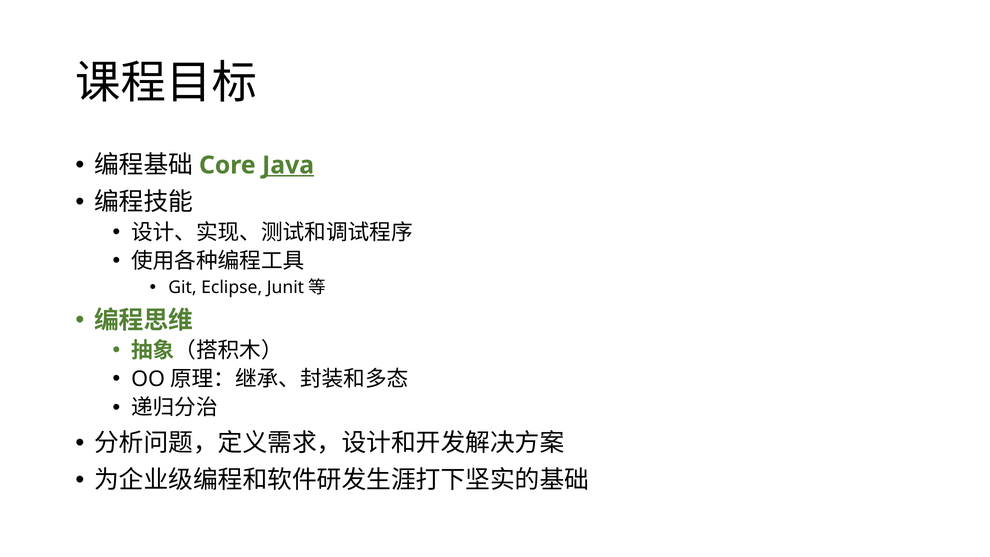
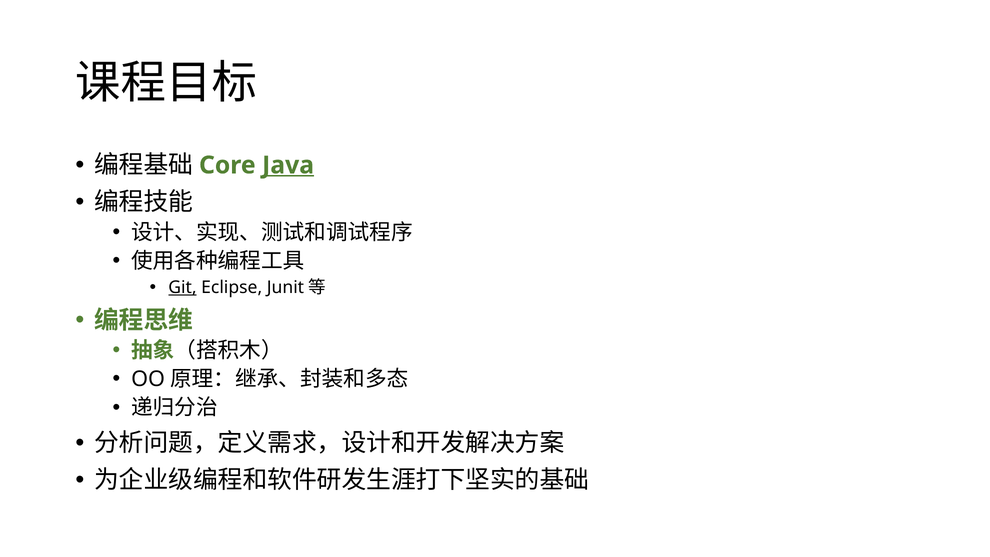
Git underline: none -> present (182, 287)
